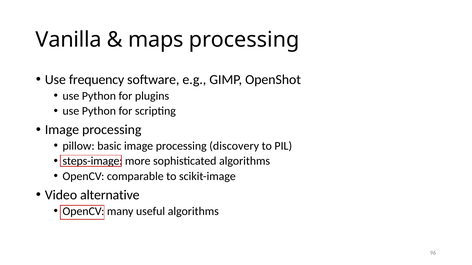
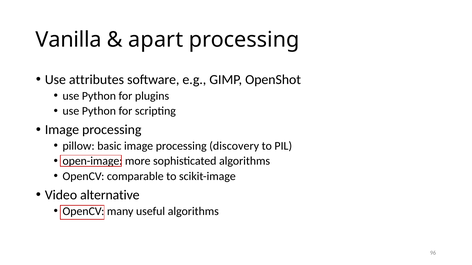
maps: maps -> apart (156, 40)
frequency: frequency -> attributes (96, 80)
steps-image: steps-image -> open-image (92, 161)
